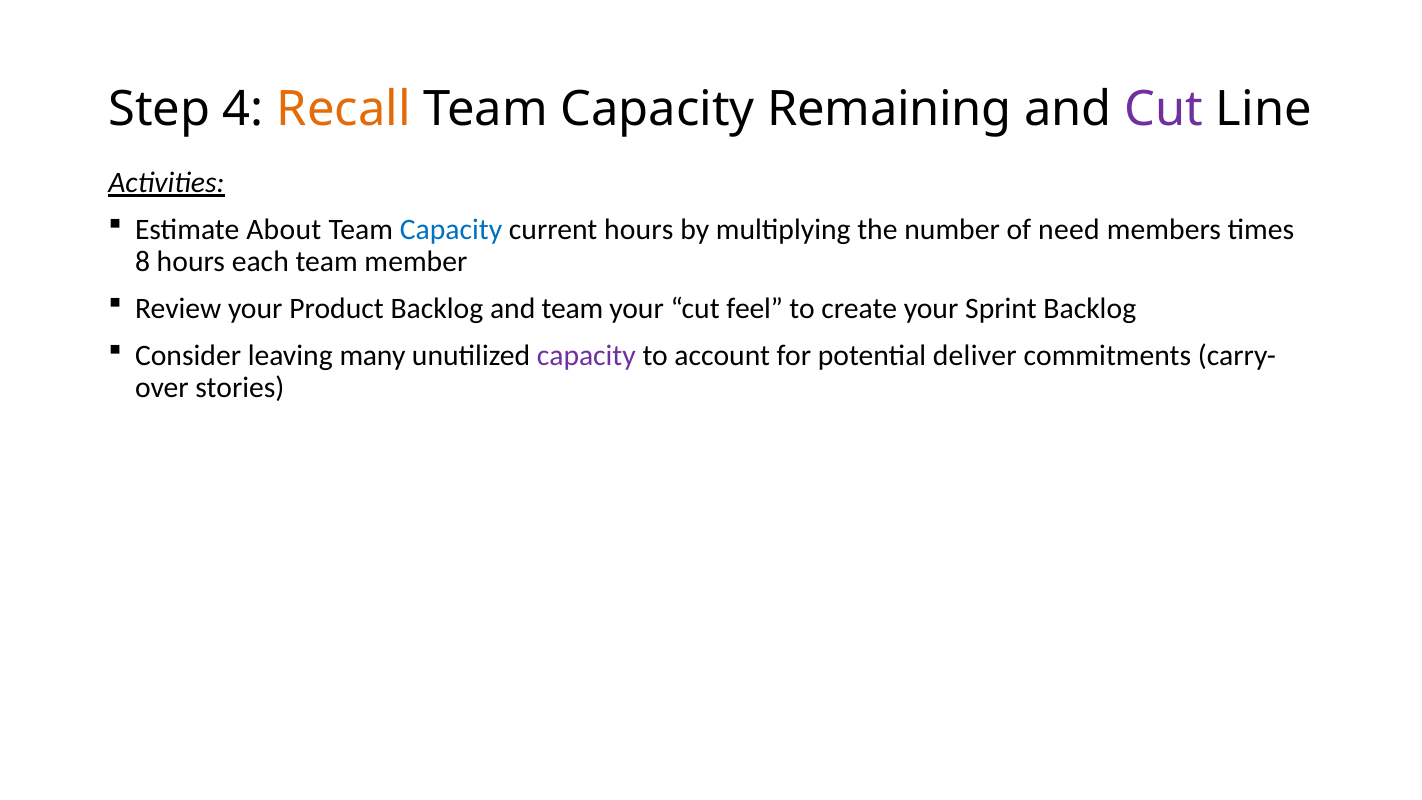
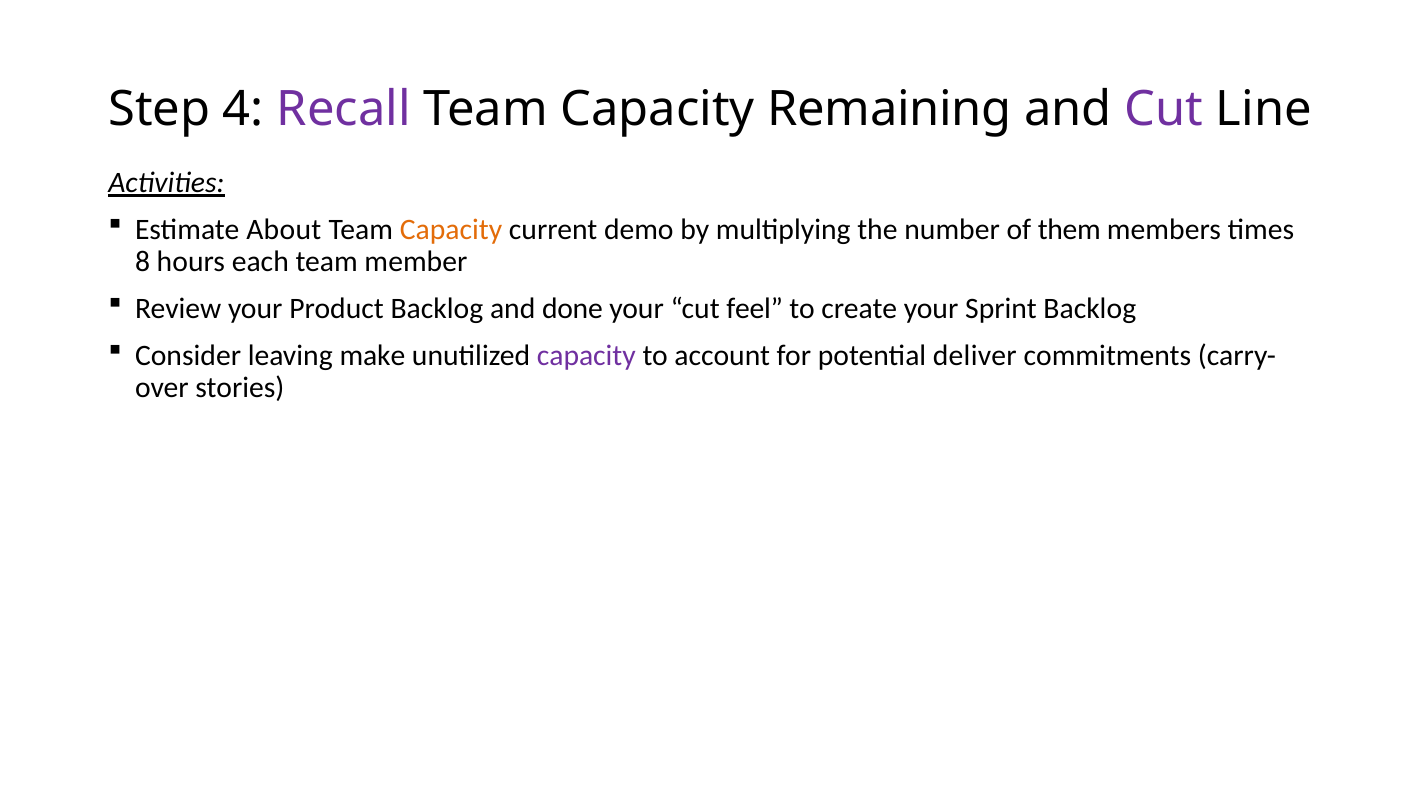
Recall colour: orange -> purple (344, 109)
Capacity colour: blue -> orange (451, 229)
current hours: hours -> demo (639, 229)
need: need -> them (1069, 229)
and team: team -> done (572, 308)
many: many -> make (372, 355)
